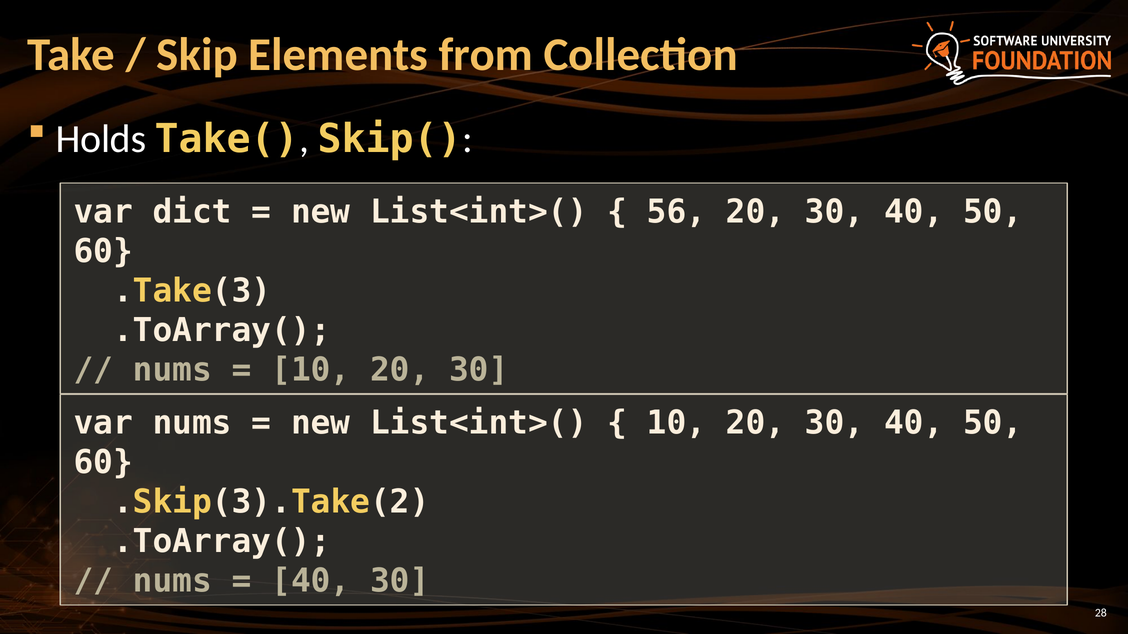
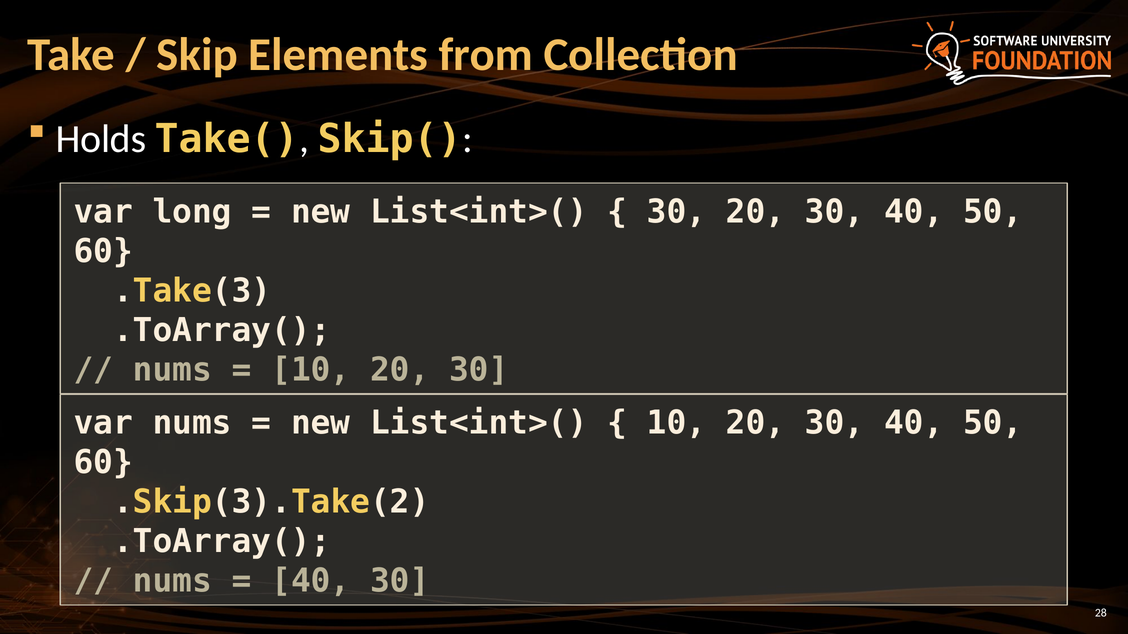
dict: dict -> long (192, 212)
56: 56 -> 30 (677, 212)
